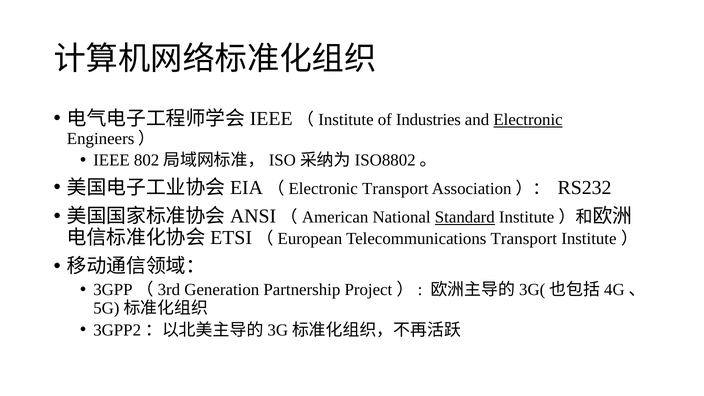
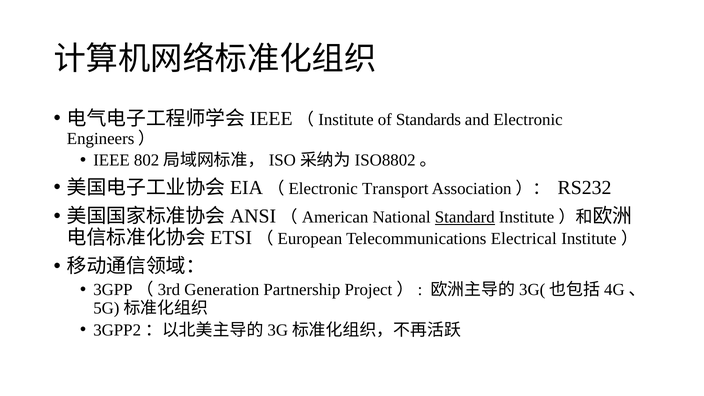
Industries: Industries -> Standards (428, 120)
Electronic underline: present -> none (528, 120)
Telecommunications Transport: Transport -> Electrical (524, 239)
